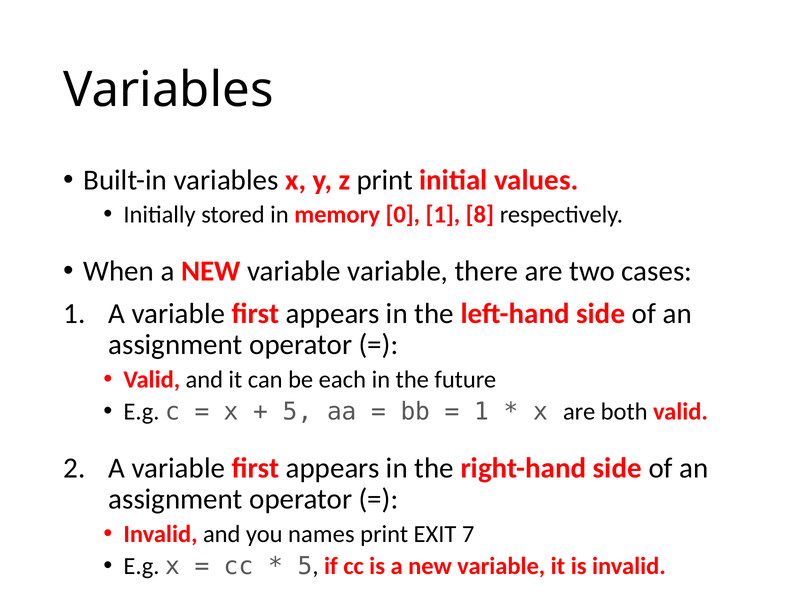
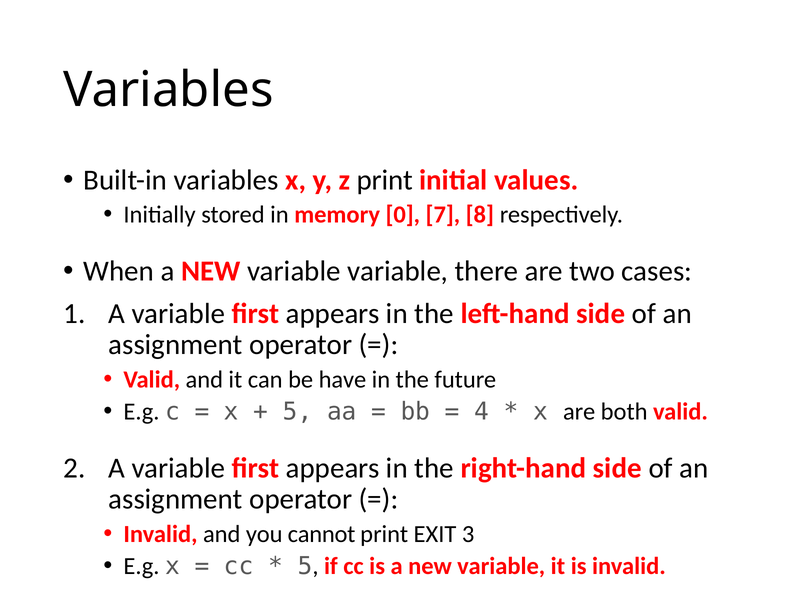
0 1: 1 -> 7 (443, 214)
each: each -> have (342, 379)
1: 1 -> 4 (482, 411)
names: names -> cannot (322, 533)
7: 7 -> 3 (468, 533)
